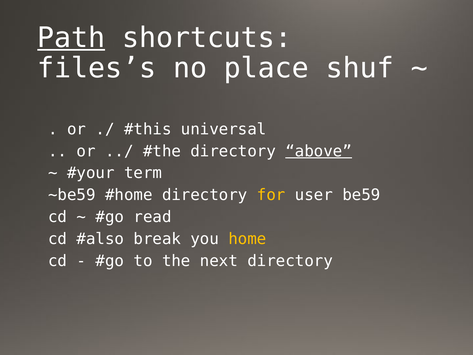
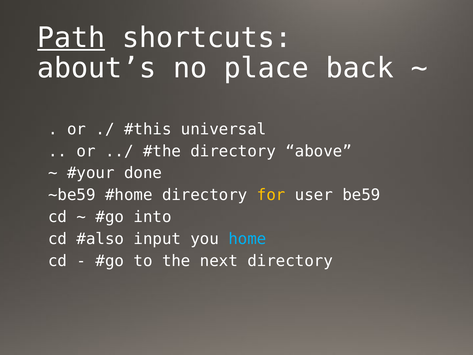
files’s: files’s -> about’s (97, 68)
shuf: shuf -> back (360, 68)
above underline: present -> none (319, 151)
term: term -> done (143, 173)
read: read -> into (153, 217)
break: break -> input (157, 239)
home colour: yellow -> light blue (247, 239)
